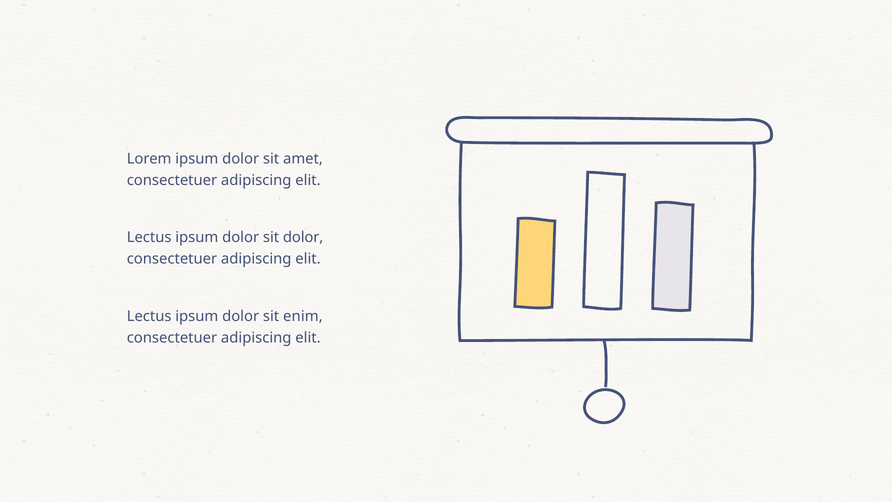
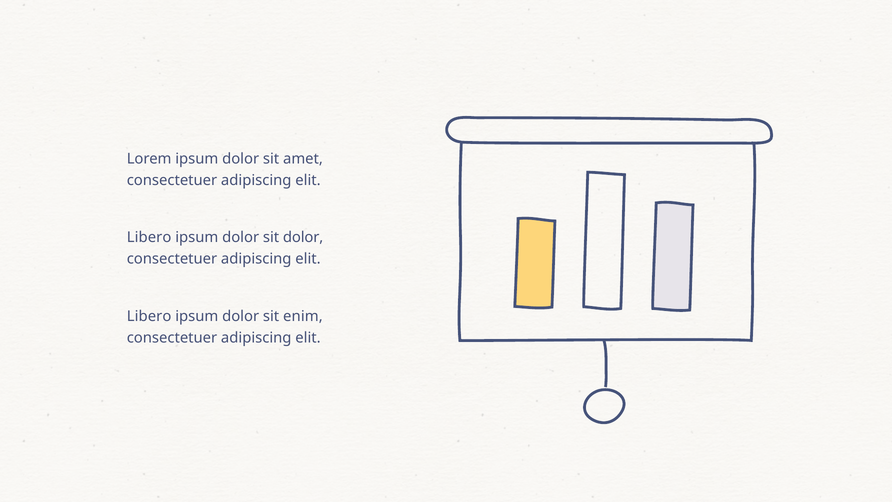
Lectus: Lectus -> Libero (149, 237)
Lectus: Lectus -> Libero (149, 316)
